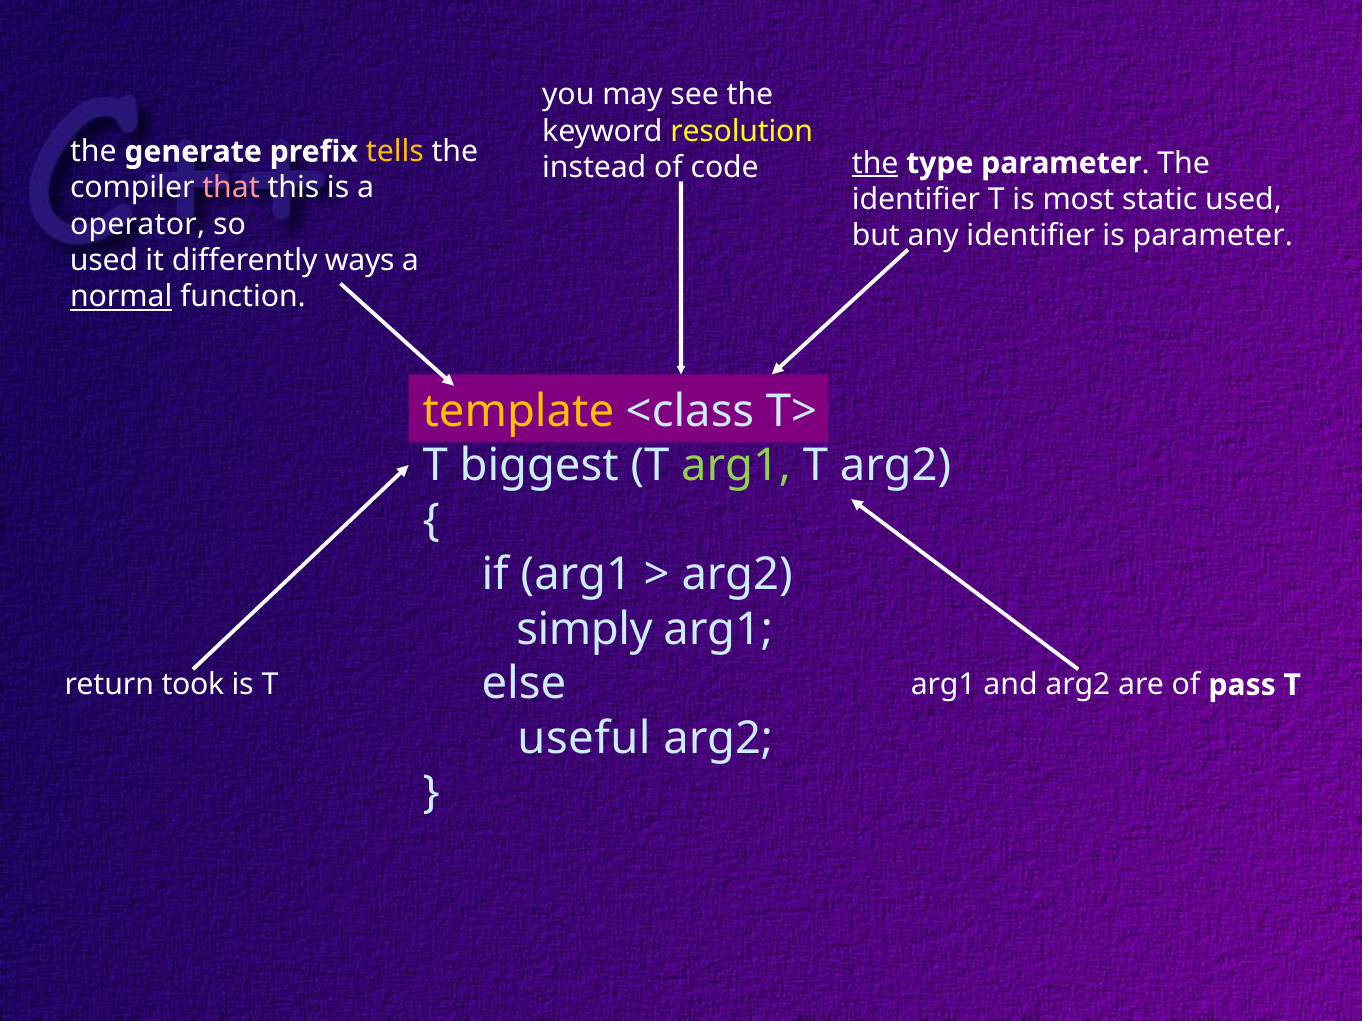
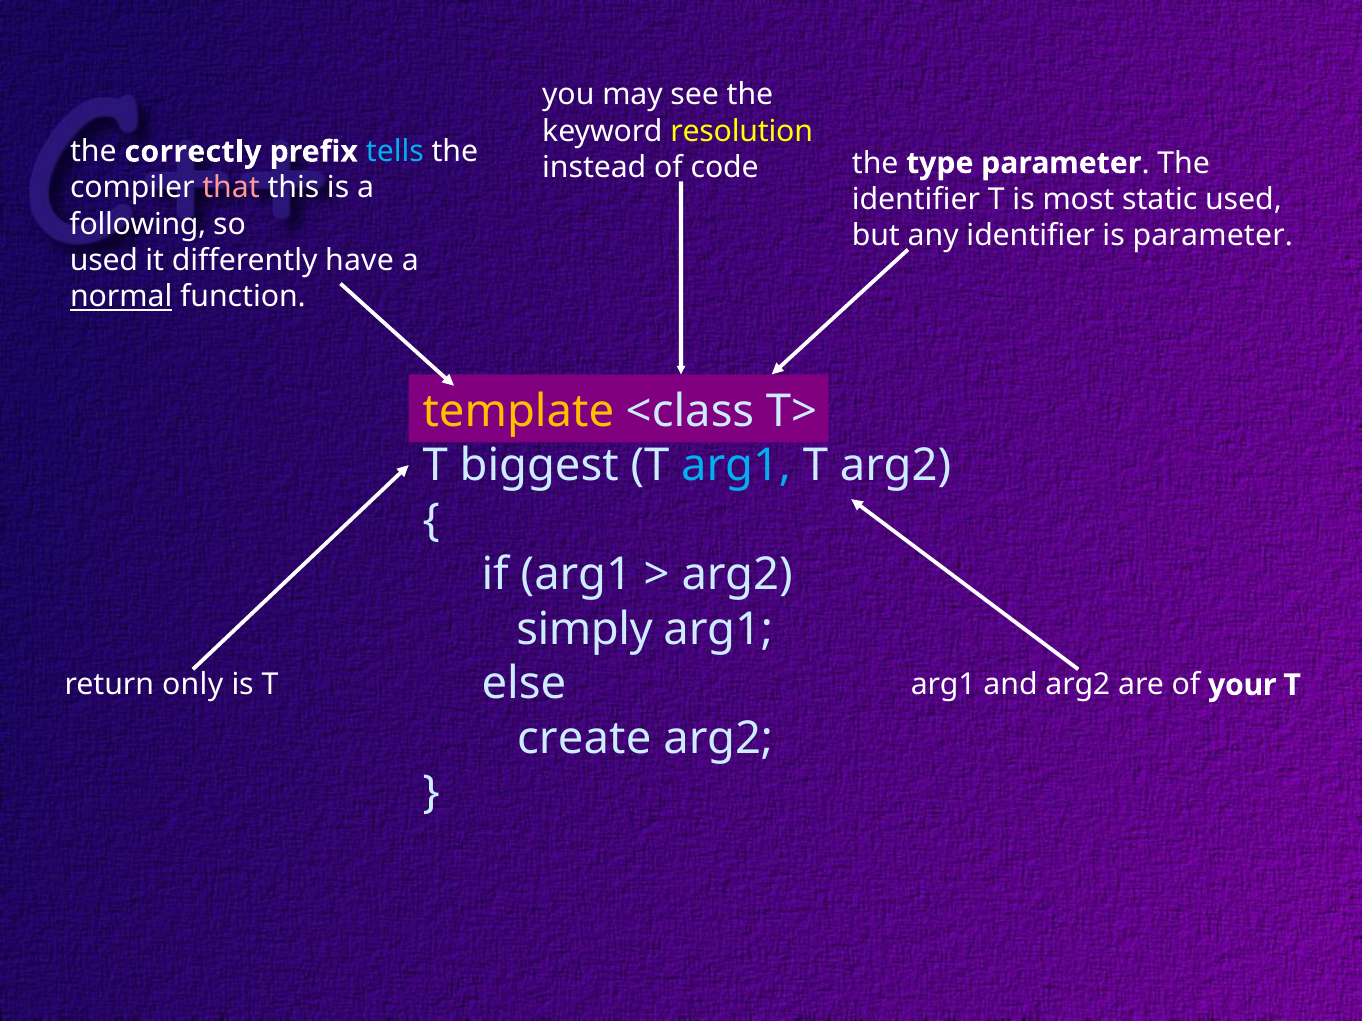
generate: generate -> correctly (193, 152)
tells colour: yellow -> light blue (395, 152)
the underline: present -> none (875, 163)
operator: operator -> following (138, 224)
ways: ways -> have (360, 261)
arg1 colour: light green -> light blue (736, 466)
took: took -> only (193, 685)
pass: pass -> your (1242, 685)
useful: useful -> create (584, 739)
